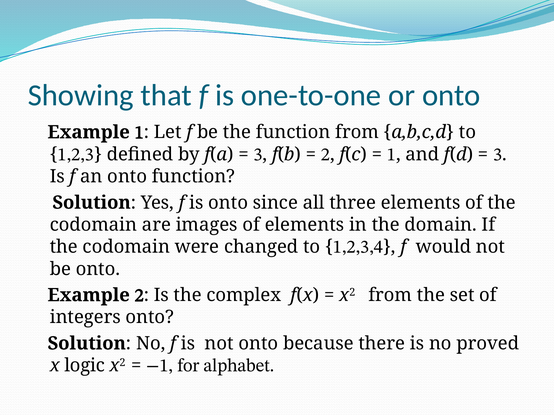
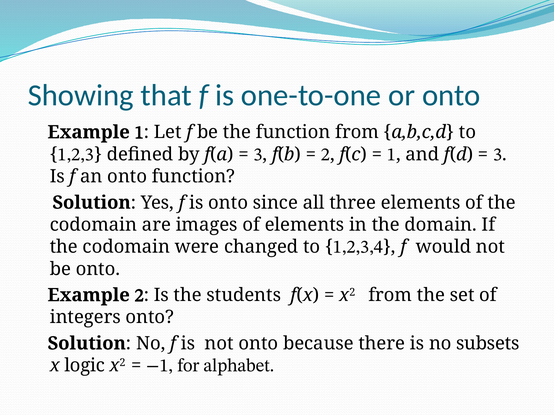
complex: complex -> students (244, 295)
proved: proved -> subsets (488, 344)
